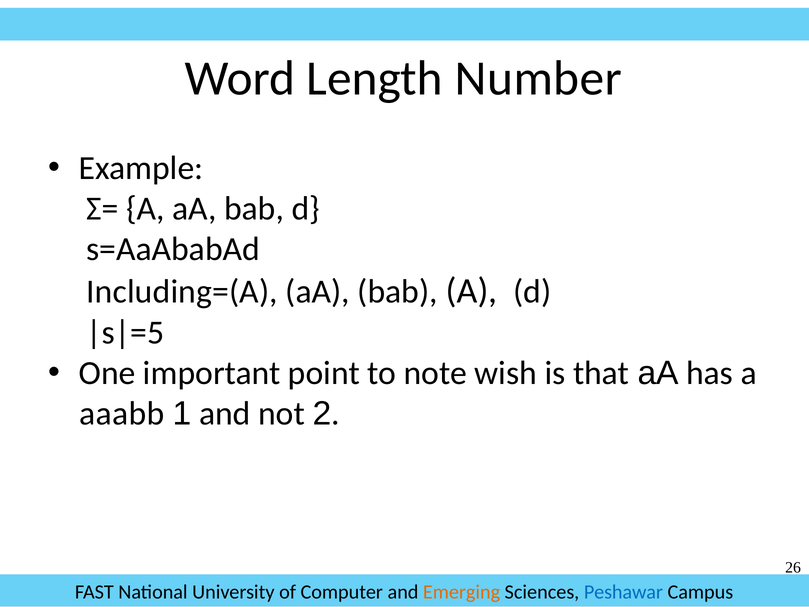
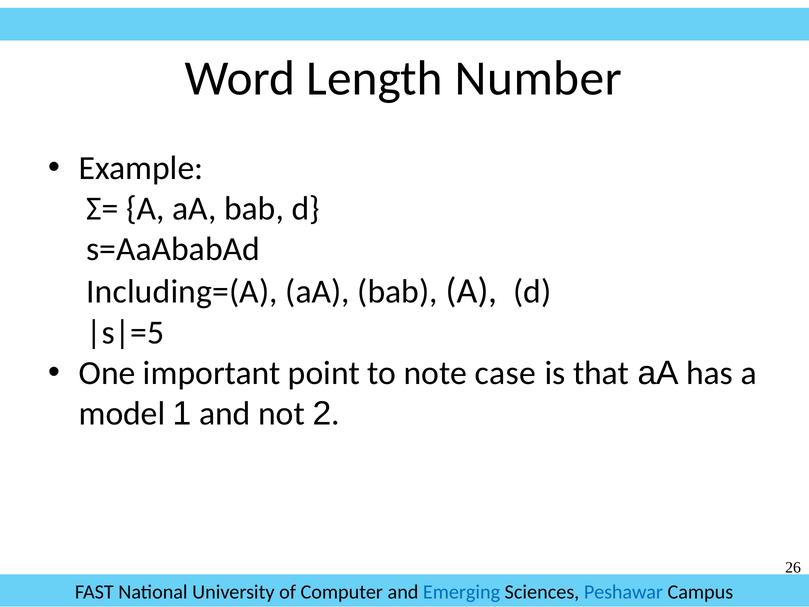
wish: wish -> case (506, 373)
aaabb: aaabb -> model (122, 414)
Emerging colour: orange -> blue (462, 592)
